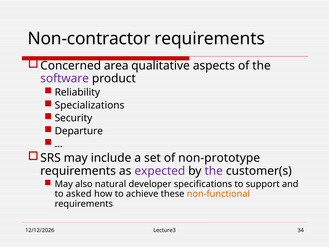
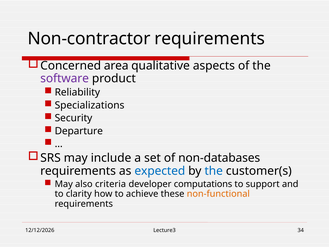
non-prototype: non-prototype -> non-databases (219, 158)
expected colour: purple -> blue (160, 171)
the colour: purple -> blue (214, 171)
natural: natural -> criteria (111, 184)
specifications: specifications -> computations (203, 184)
asked: asked -> clarity (79, 194)
